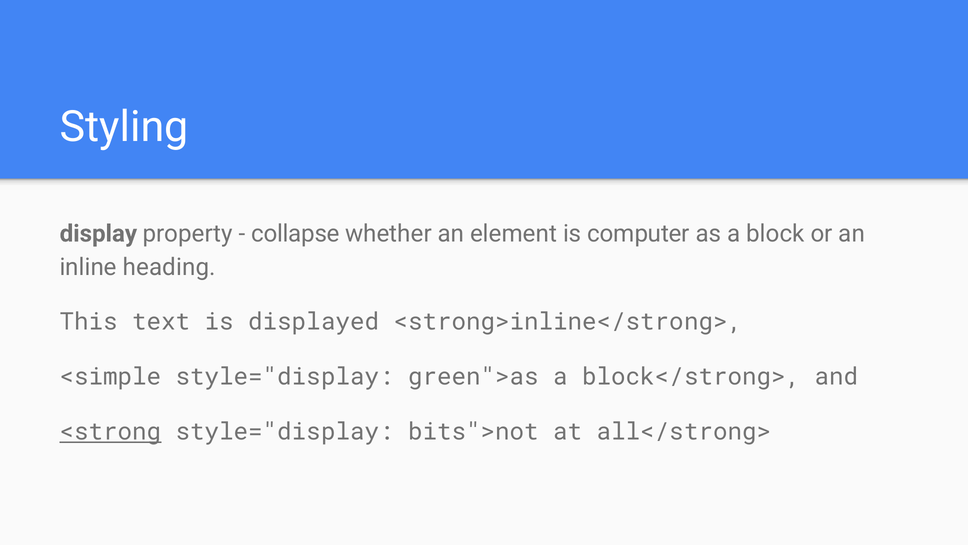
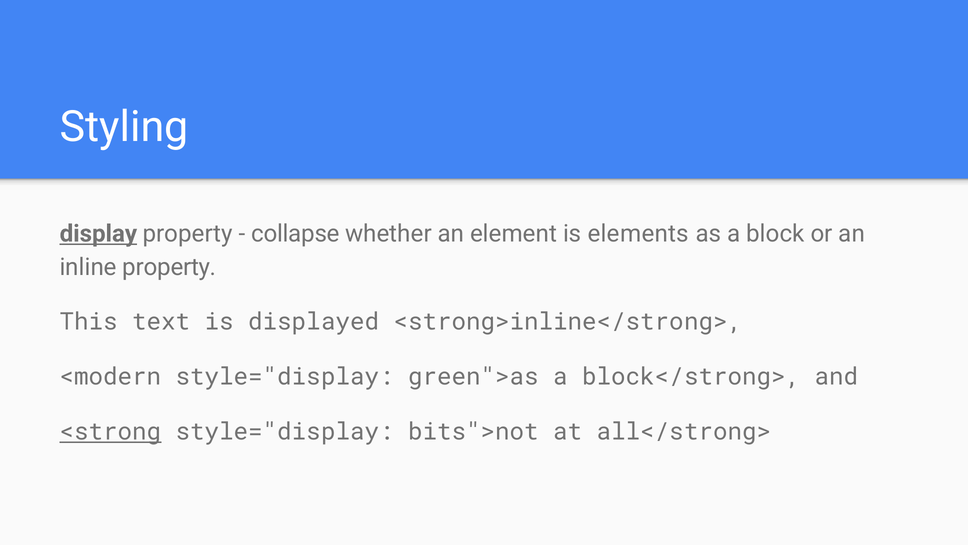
display underline: none -> present (98, 233)
computer: computer -> elements (638, 233)
inline heading: heading -> property (169, 267)
<simple: <simple -> <modern (110, 377)
